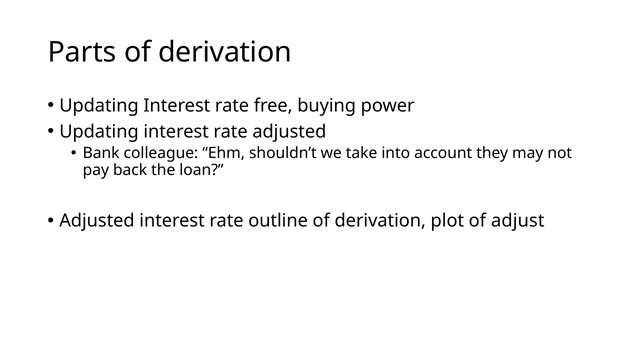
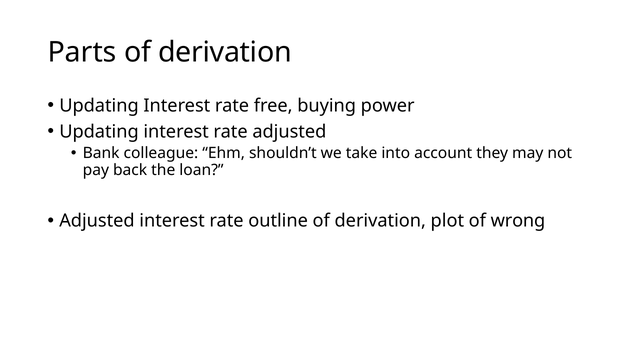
adjust: adjust -> wrong (518, 221)
